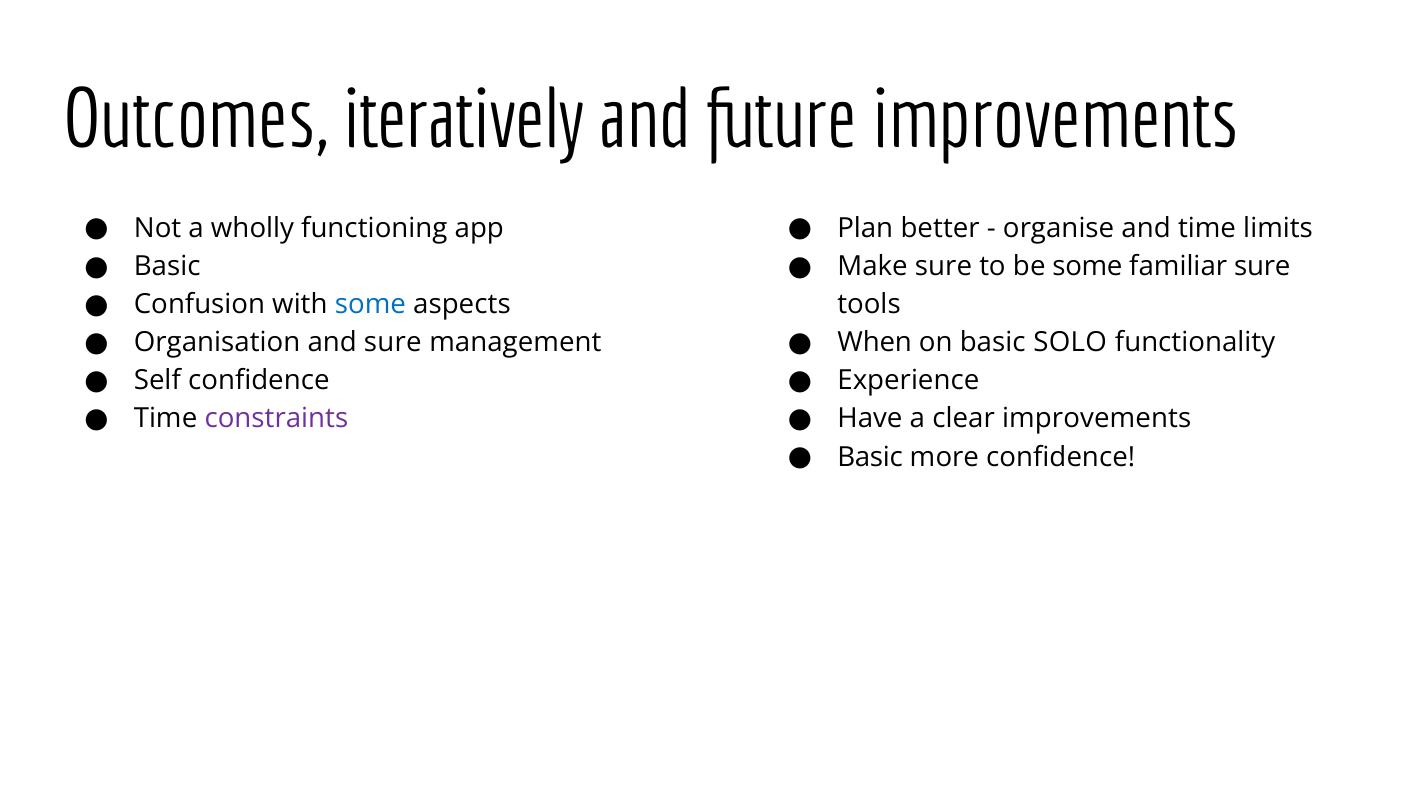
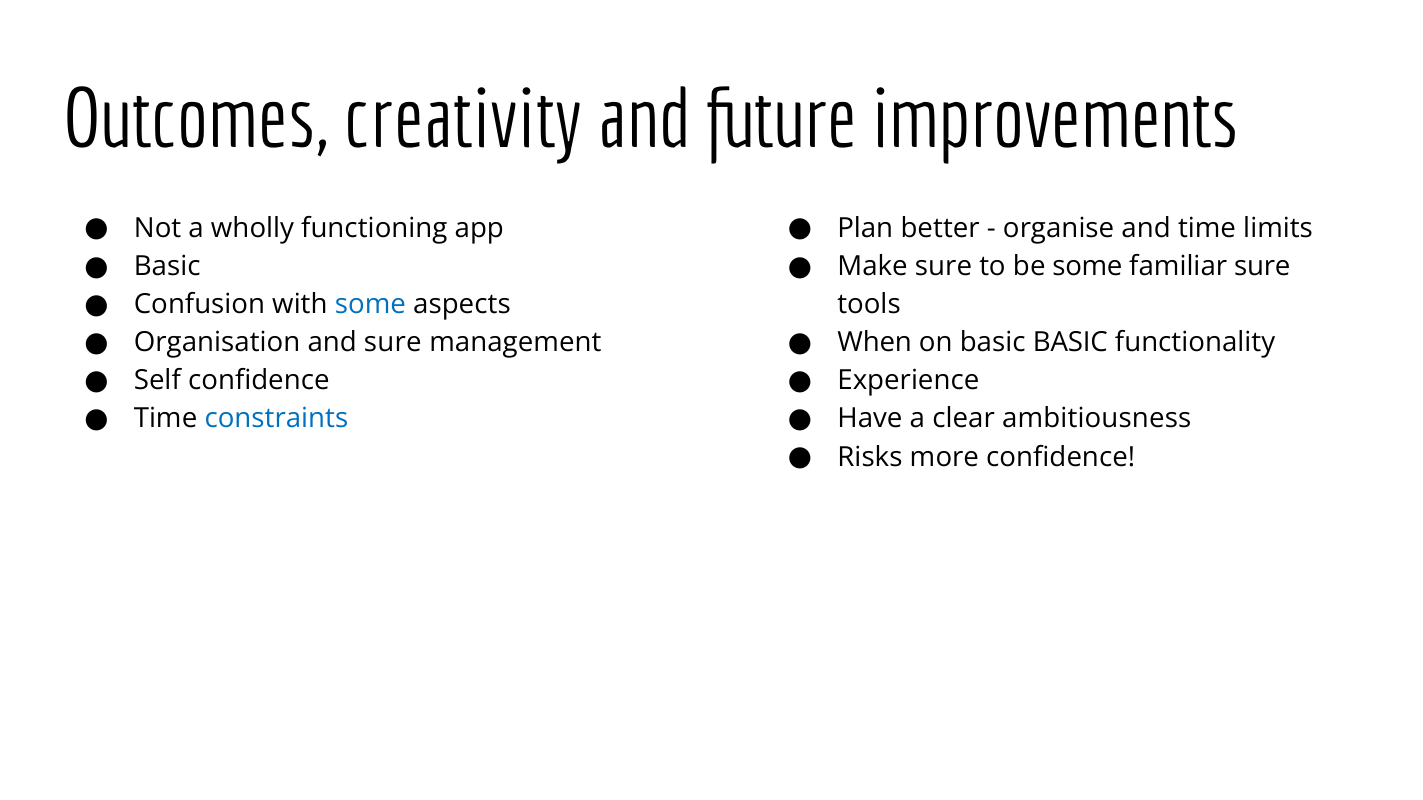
iteratively: iteratively -> creativity (463, 120)
basic SOLO: SOLO -> BASIC (1070, 343)
constraints colour: purple -> blue (276, 419)
clear improvements: improvements -> ambitiousness (1097, 419)
Basic: Basic -> Risks (870, 457)
